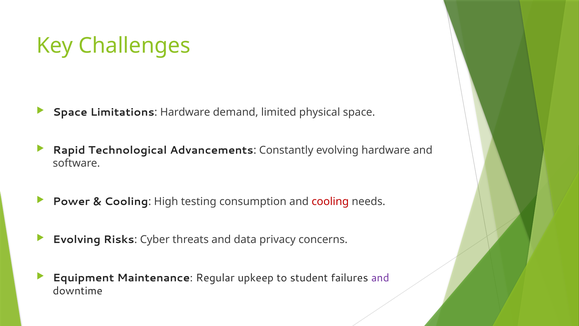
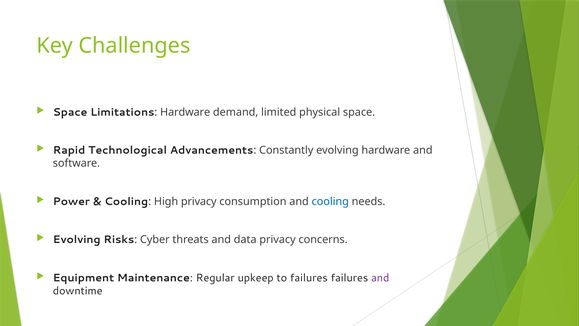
High testing: testing -> privacy (199, 201)
cooling colour: red -> blue (330, 201)
to student: student -> failures (309, 278)
